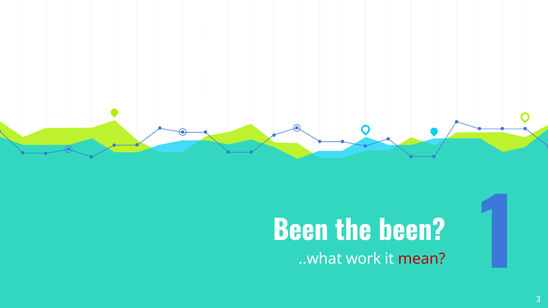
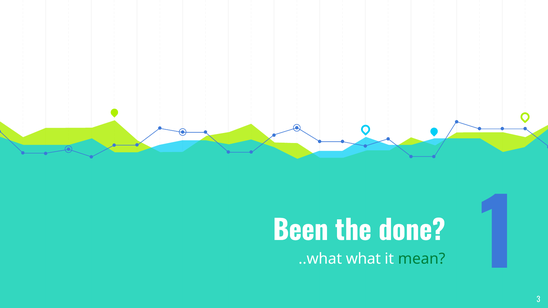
the been: been -> done (412, 231)
work: work -> what (363, 259)
mean colour: red -> green (422, 259)
